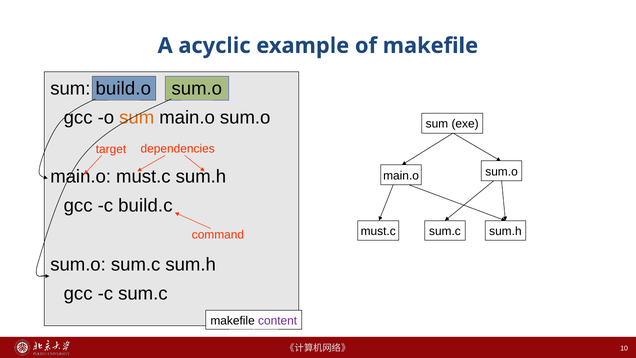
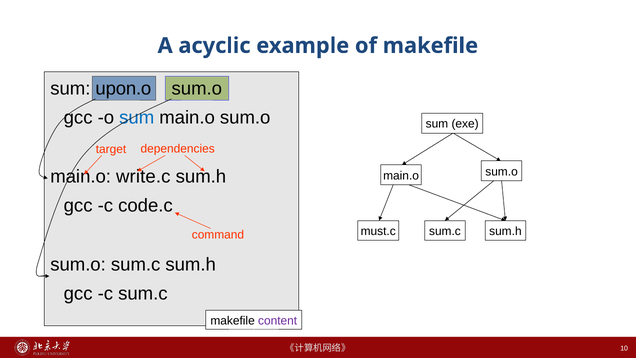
build.o: build.o -> upon.o (123, 88)
sum colour: orange -> blue (137, 118)
main.o must.c: must.c -> write.c (143, 176)
build.c: build.c -> code.c (145, 206)
